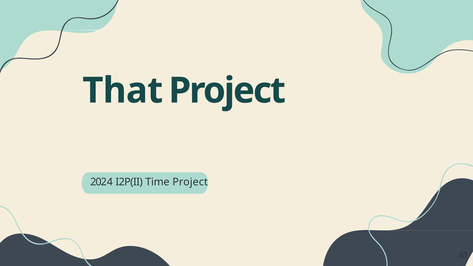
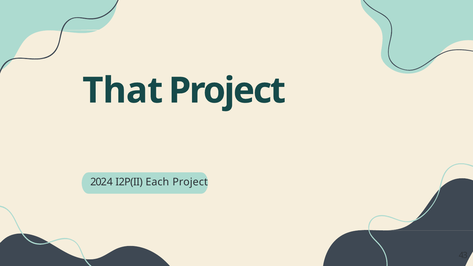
Time: Time -> Each (157, 182)
